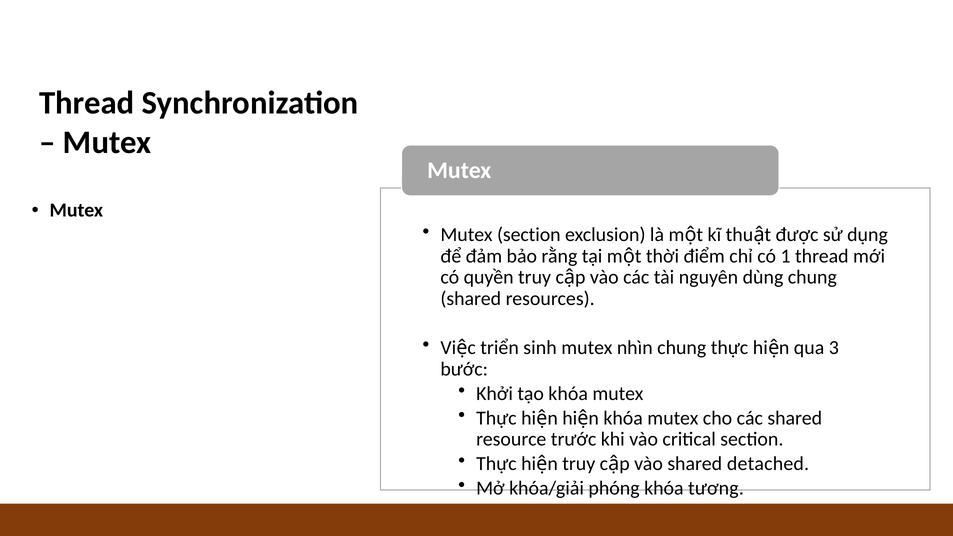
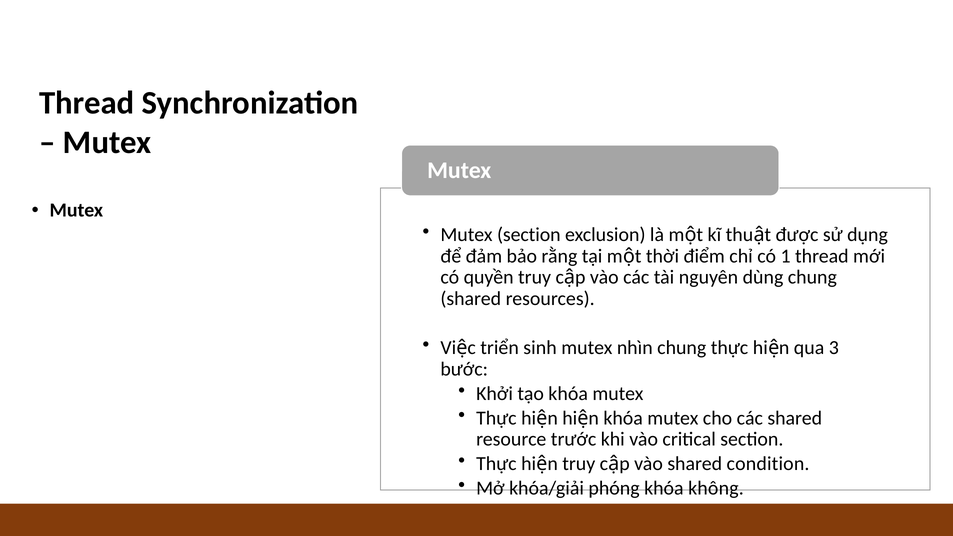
detached: detached -> condition (768, 464)
tương: tương -> không (716, 488)
